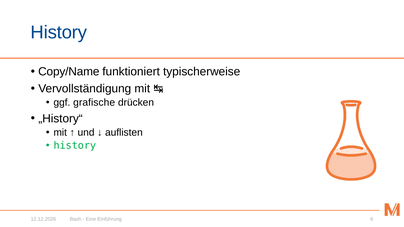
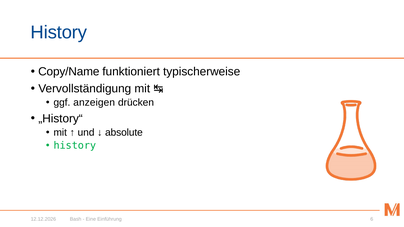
grafische: grafische -> anzeigen (94, 103)
auflisten: auflisten -> absolute (124, 133)
